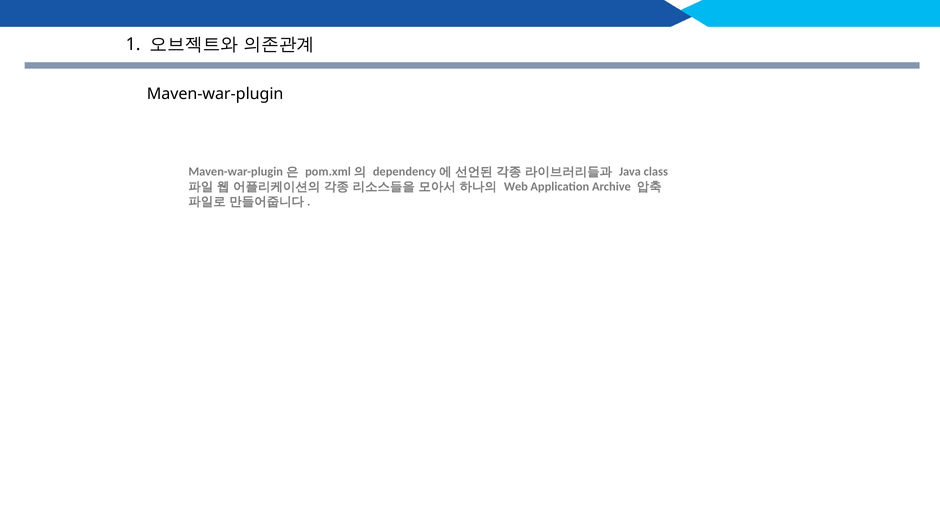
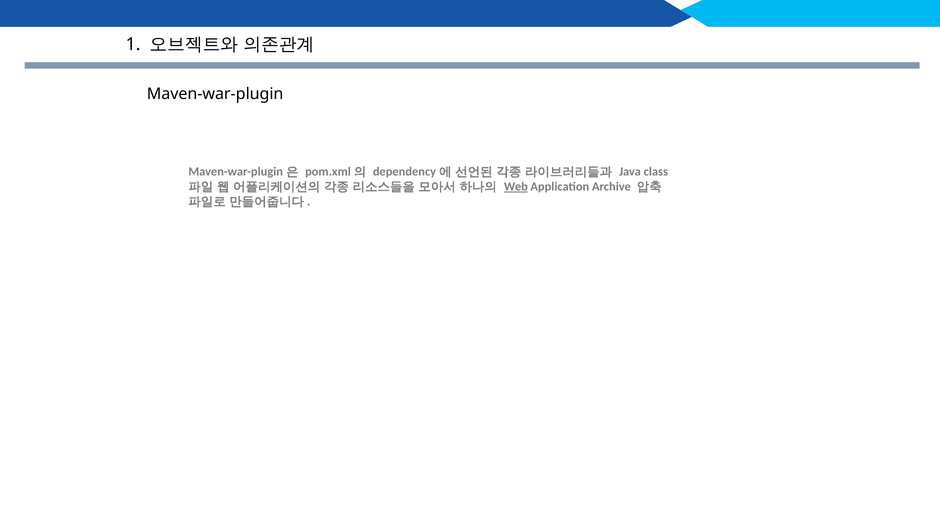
Web underline: none -> present (516, 187)
